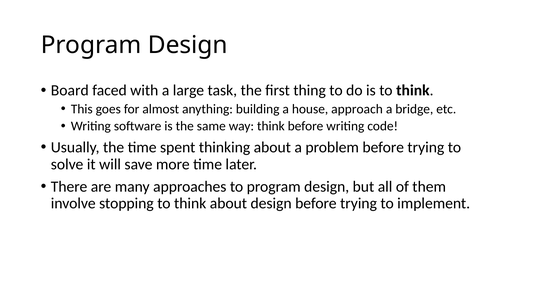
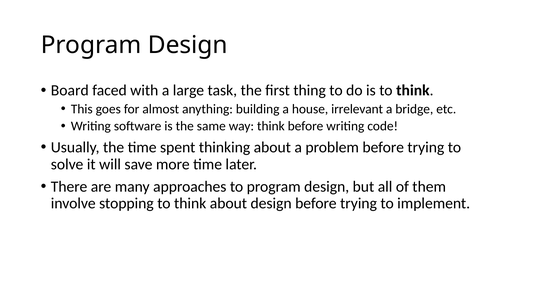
approach: approach -> irrelevant (357, 109)
